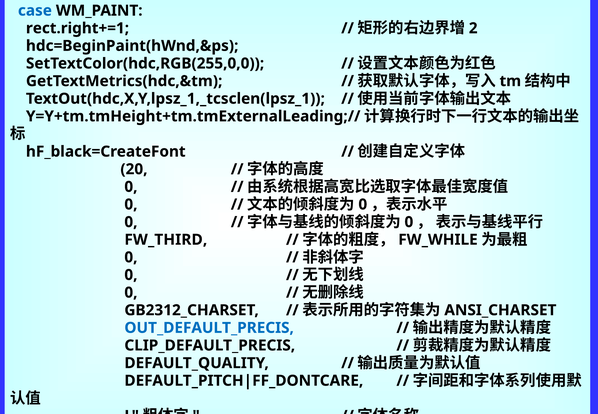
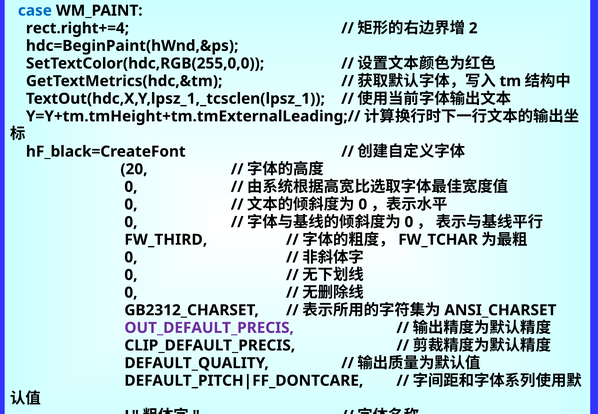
rect.right+=1: rect.right+=1 -> rect.right+=4 (78, 28)
FW_WHILE: FW_WHILE -> FW_TCHAR (438, 240)
OUT_DEFAULT_PRECIS colour: blue -> purple (209, 328)
